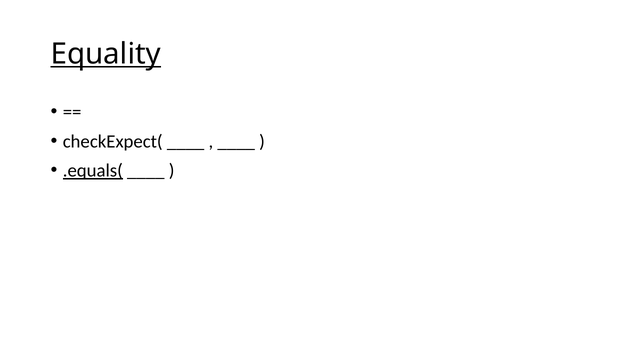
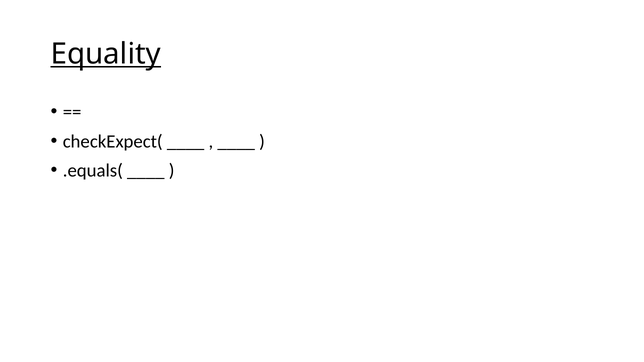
.equals( underline: present -> none (93, 171)
